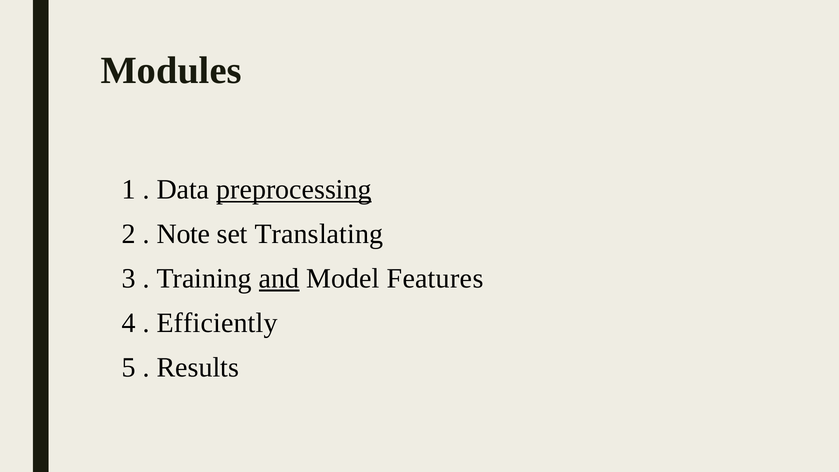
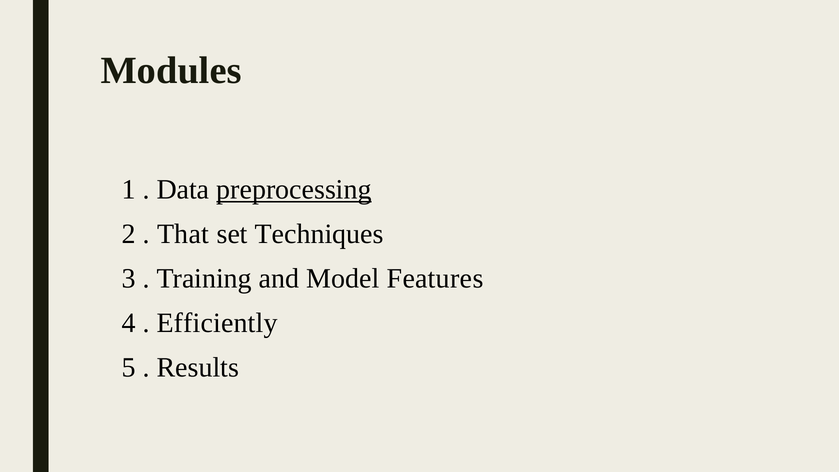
Note: Note -> That (183, 234)
Translating: Translating -> Techniques (319, 234)
and underline: present -> none (279, 278)
